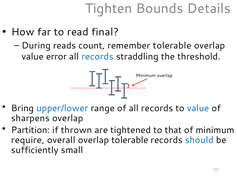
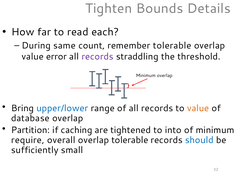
final: final -> each (105, 32)
reads: reads -> same (64, 45)
records colour: blue -> purple (98, 56)
value colour: blue -> orange (198, 108)
sharpens: sharpens -> database (30, 118)
thrown: thrown -> caching (77, 130)
that: that -> into (173, 130)
